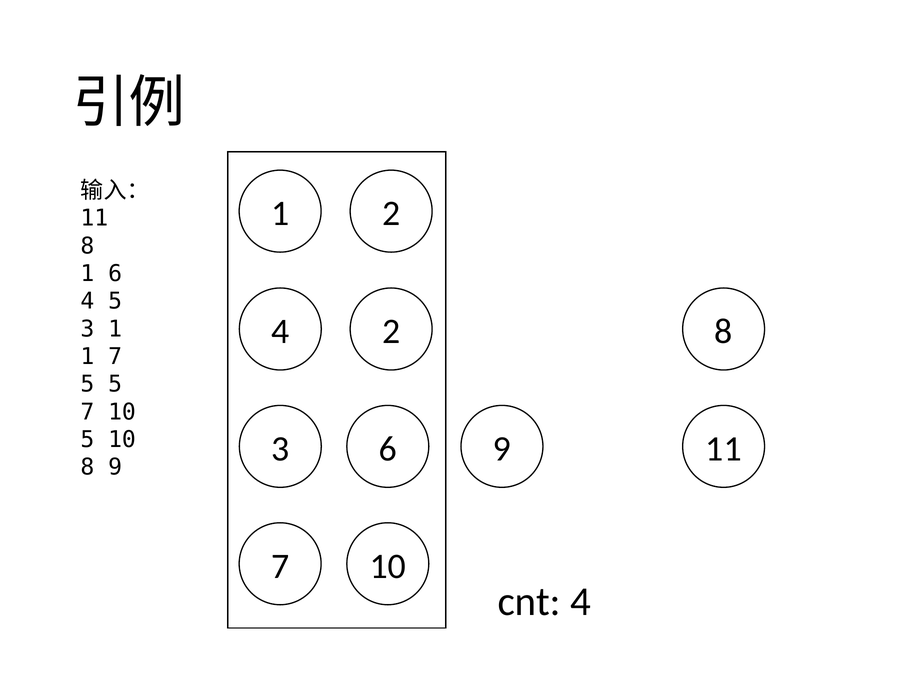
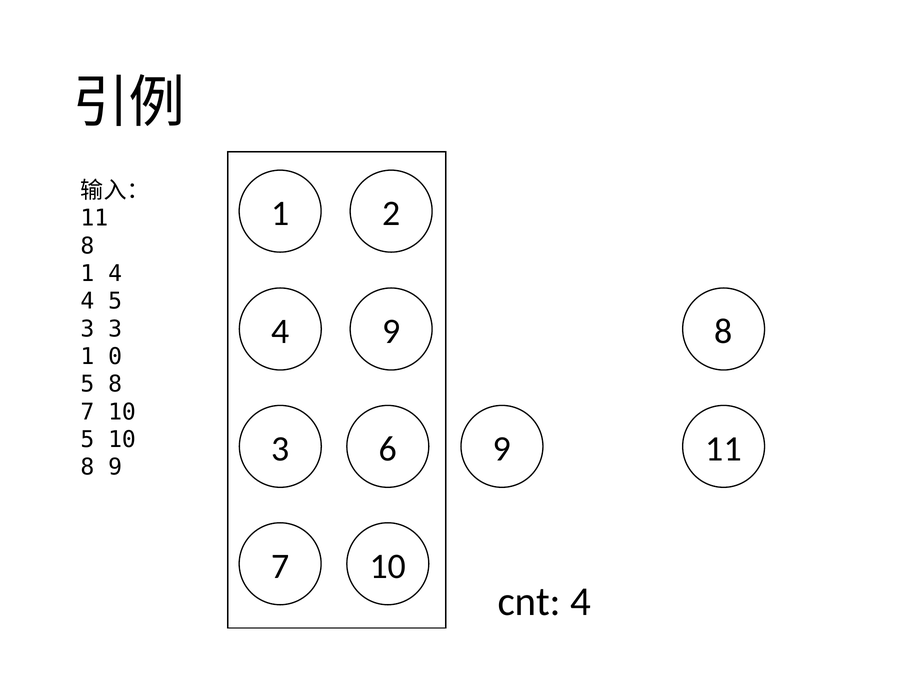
1 6: 6 -> 4 (115, 273)
4 2: 2 -> 9 (391, 331)
3 1: 1 -> 3 (115, 329)
1 7: 7 -> 0 (115, 356)
5 5: 5 -> 8 (115, 384)
